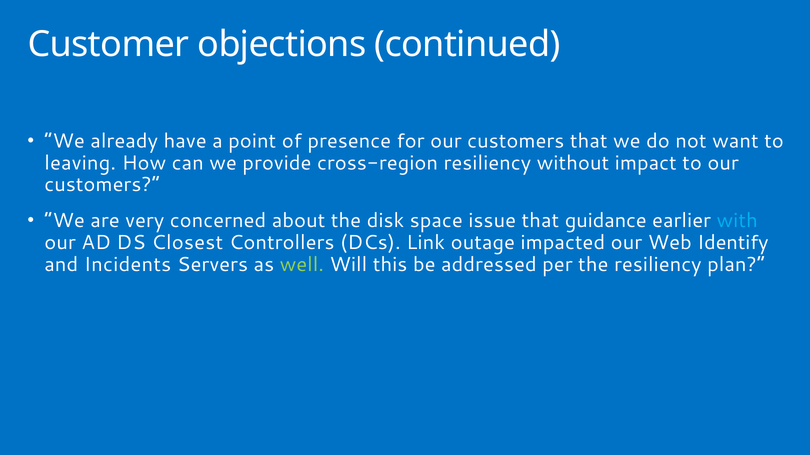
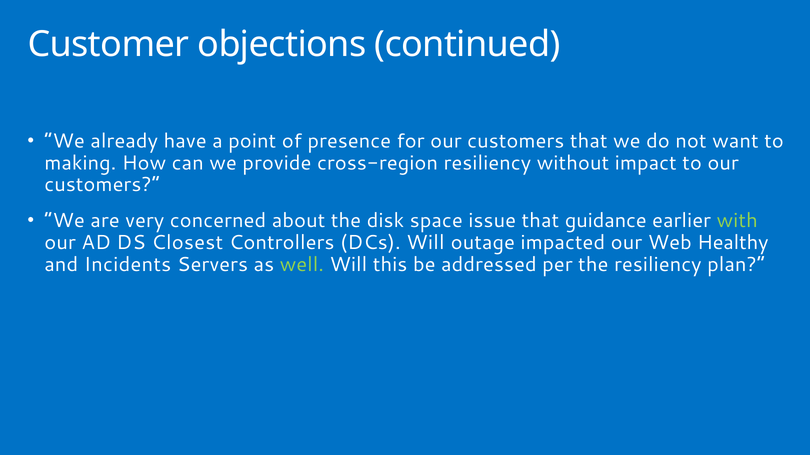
leaving: leaving -> making (80, 163)
with colour: light blue -> light green (737, 221)
DCs Link: Link -> Will (426, 243)
Identify: Identify -> Healthy (733, 243)
